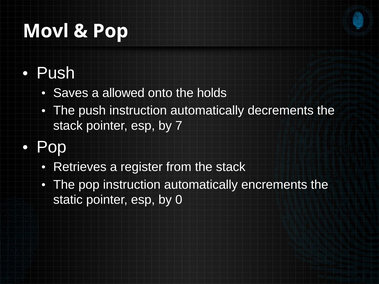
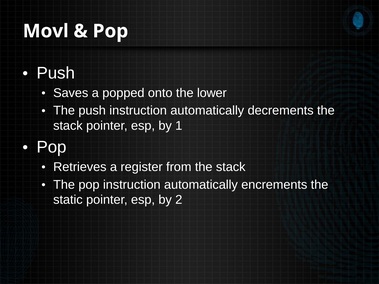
allowed: allowed -> popped (123, 93)
holds: holds -> lower (212, 93)
7: 7 -> 1 (179, 126)
0: 0 -> 2 (179, 200)
